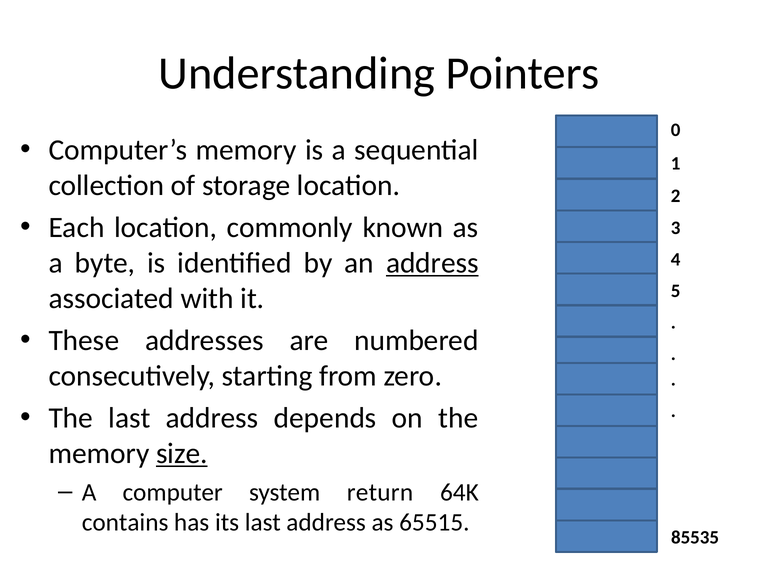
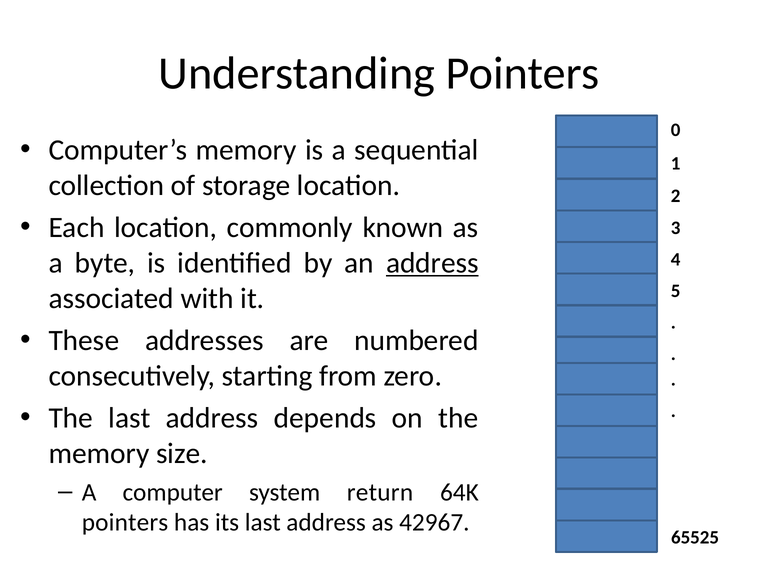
size underline: present -> none (182, 453)
contains: contains -> pointers (125, 522)
65515: 65515 -> 42967 (434, 522)
85535: 85535 -> 65525 (695, 537)
